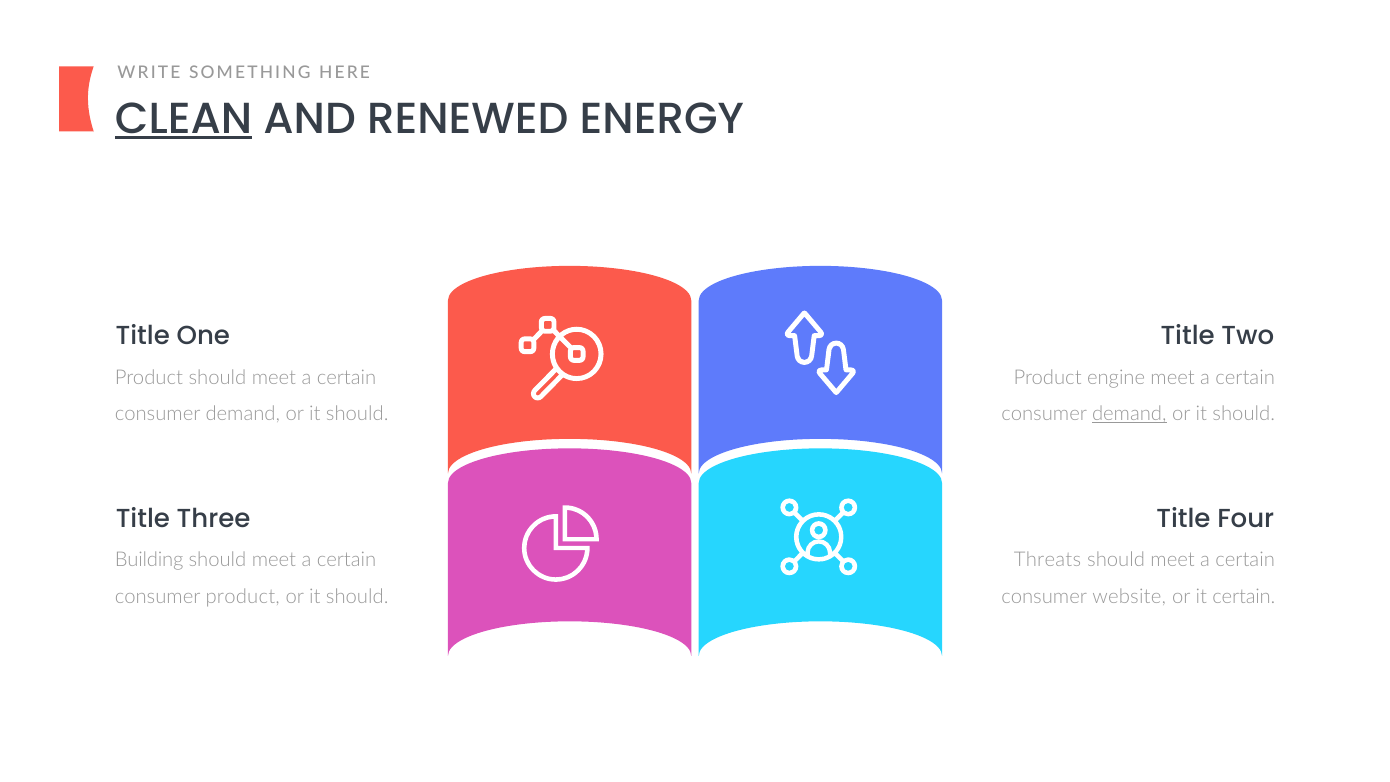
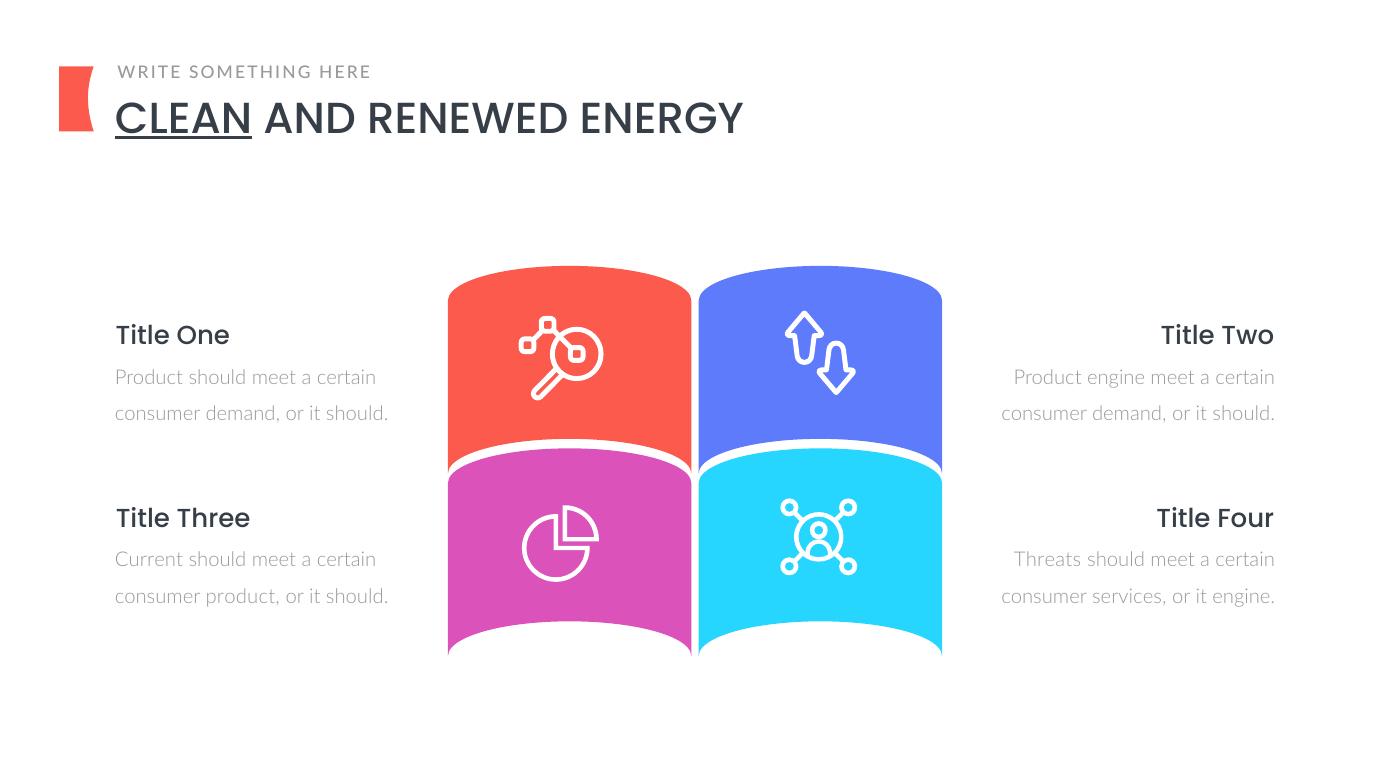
demand underline: present -> none (1129, 414)
Building: Building -> Current (149, 560)
website: website -> services (1129, 597)
it certain: certain -> engine (1244, 597)
